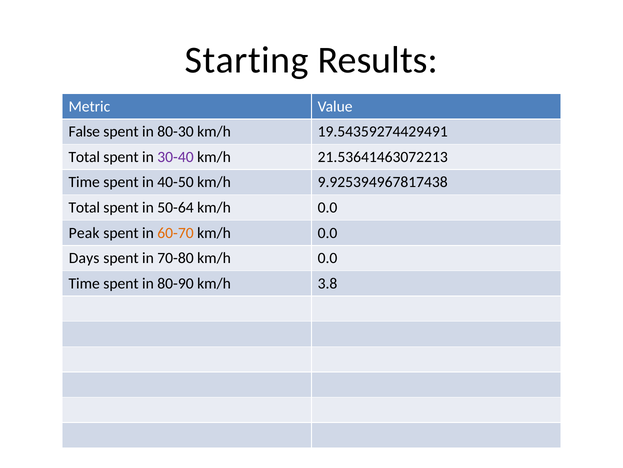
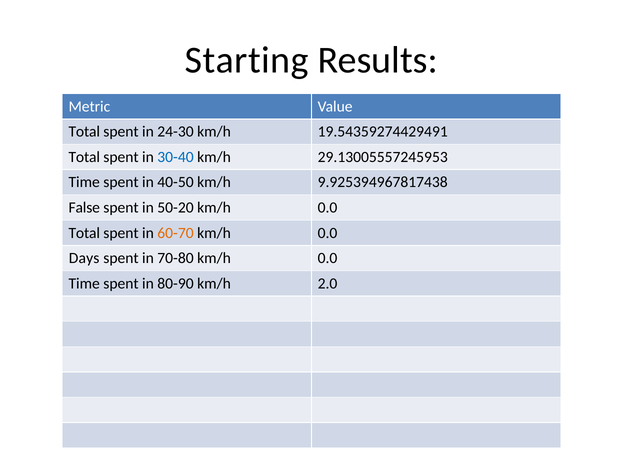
False: False -> Total (84, 132)
80-30: 80-30 -> 24-30 (175, 132)
30-40 colour: purple -> blue (175, 157)
21.53641463072213: 21.53641463072213 -> 29.13005557245953 (383, 157)
Total: Total -> False (84, 207)
50-64: 50-64 -> 50-20 (175, 207)
Peak: Peak -> Total (84, 233)
3.8: 3.8 -> 2.0 (328, 283)
